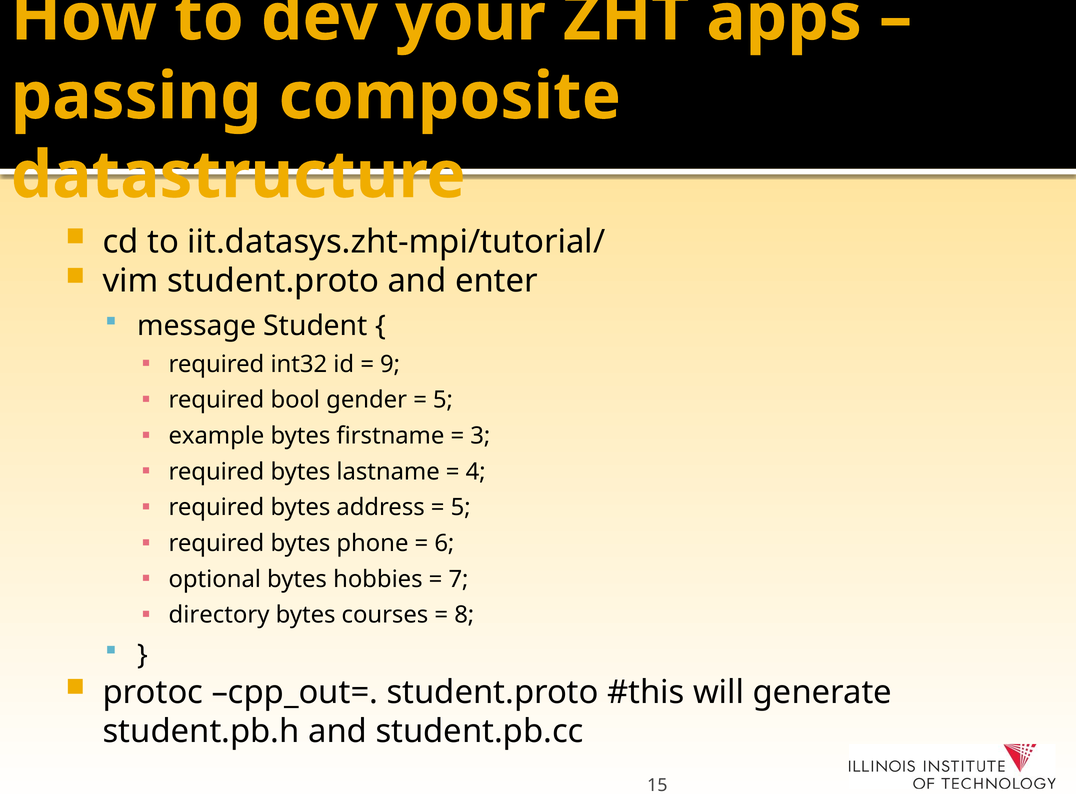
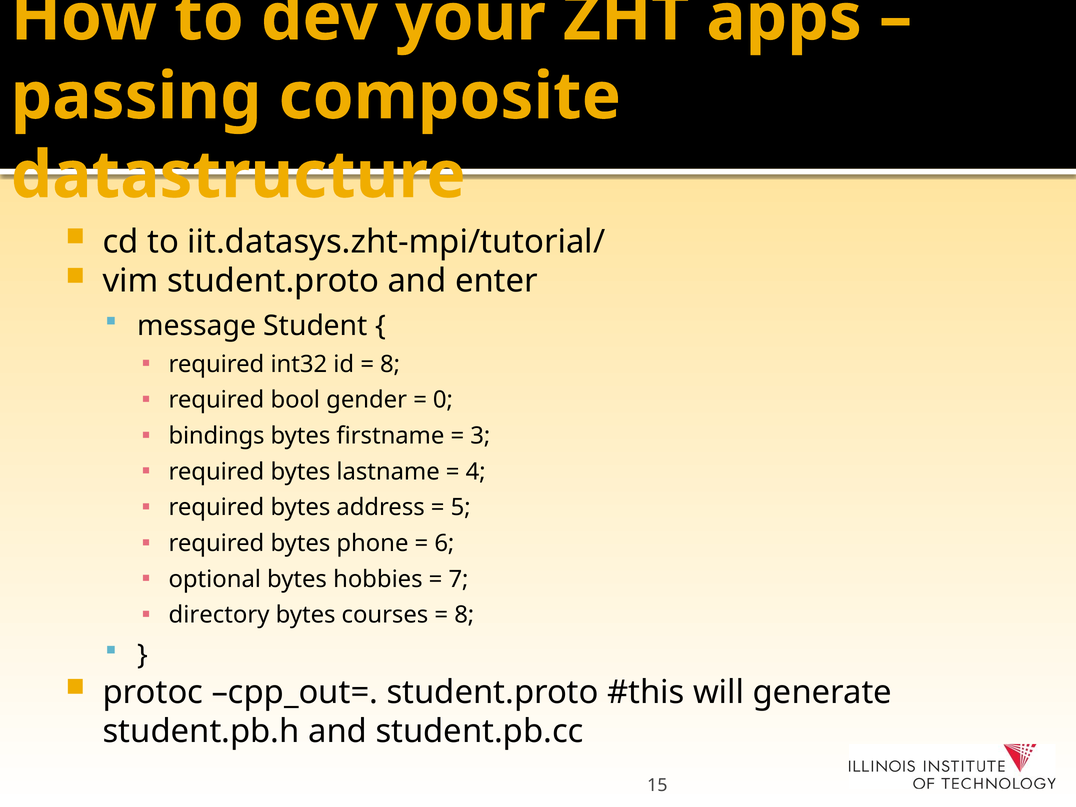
9: 9 -> 8 (390, 364)
5: 5 -> 0 (443, 400)
example: example -> bindings (217, 436)
